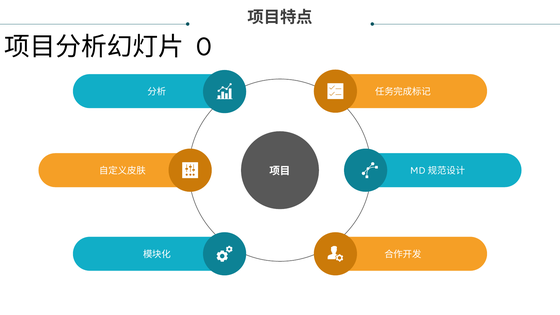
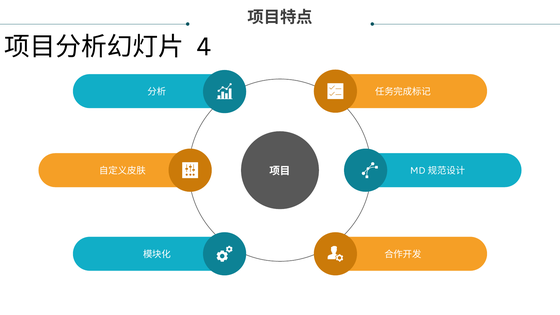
0: 0 -> 4 (204, 47)
